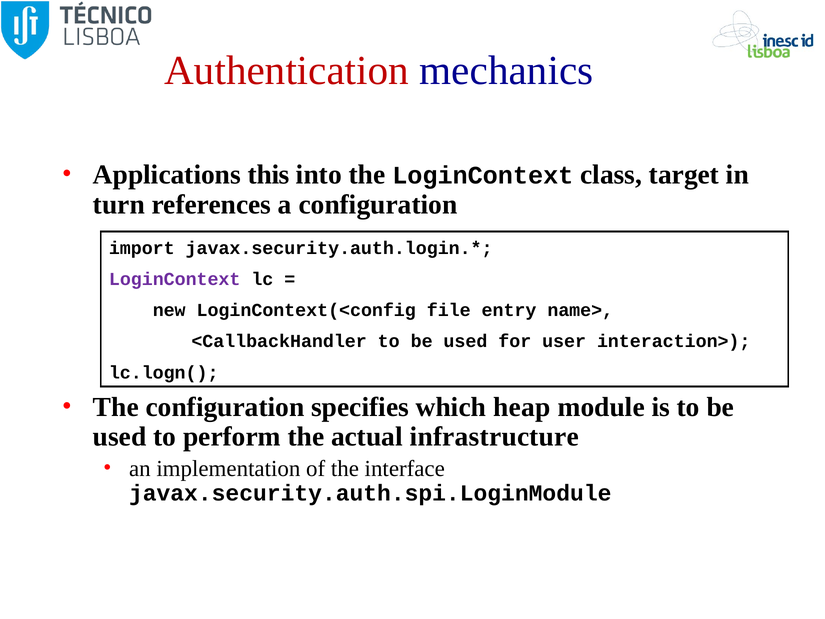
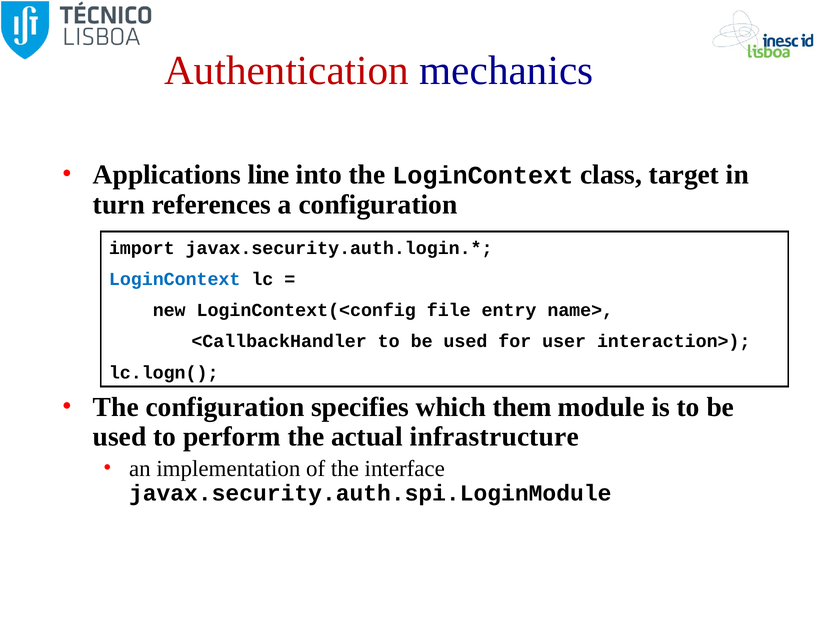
this: this -> line (269, 175)
LoginContext colour: purple -> blue (175, 279)
heap: heap -> them (522, 407)
